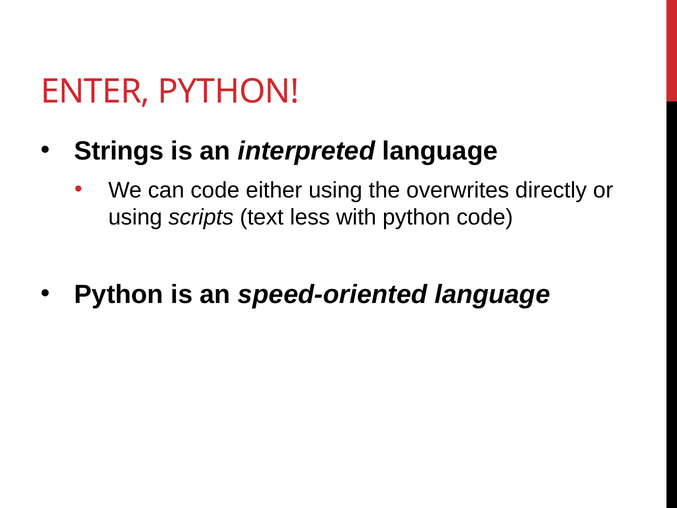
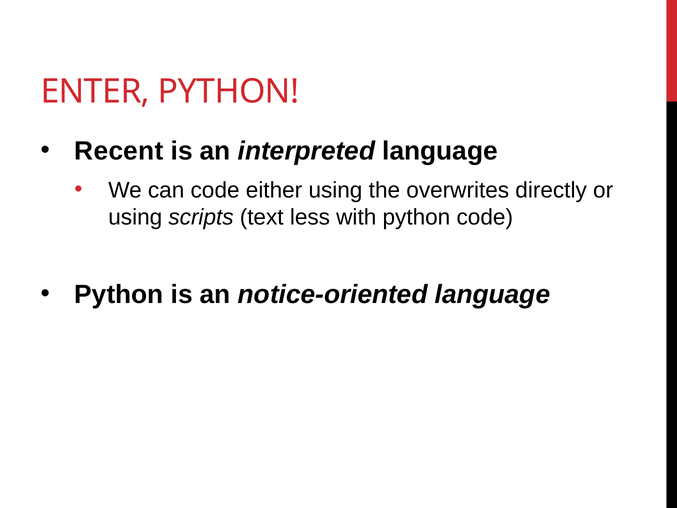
Strings: Strings -> Recent (119, 151)
speed-oriented: speed-oriented -> notice-oriented (333, 295)
